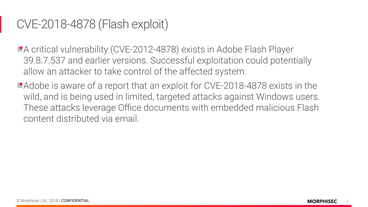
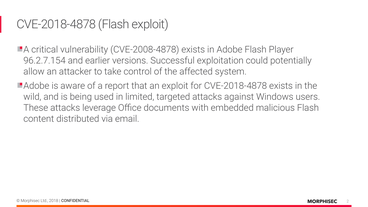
CVE-2012-4878: CVE-2012-4878 -> CVE-2008-4878 (145, 50)
39.8.7.537: 39.8.7.537 -> 96.2.7.154 (45, 61)
